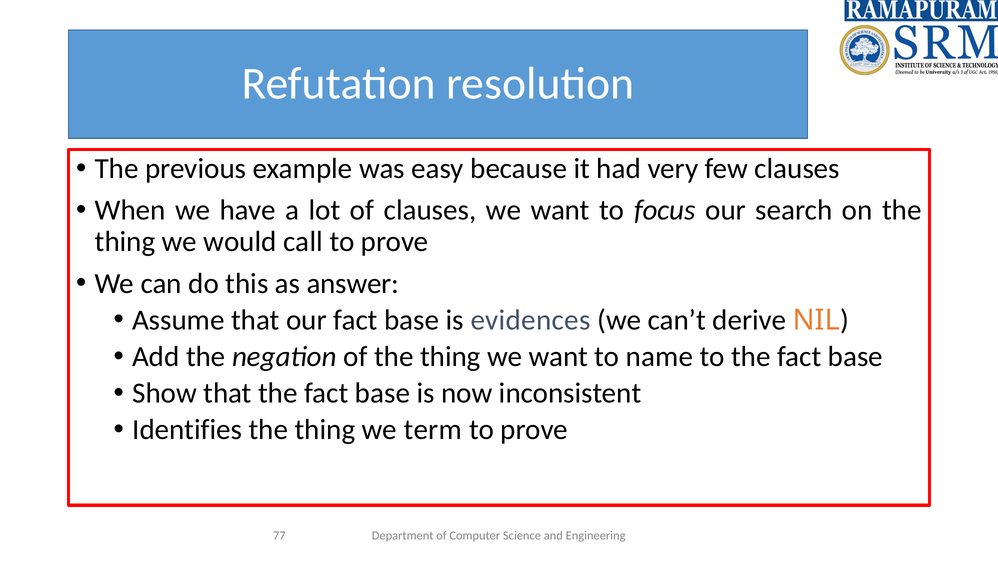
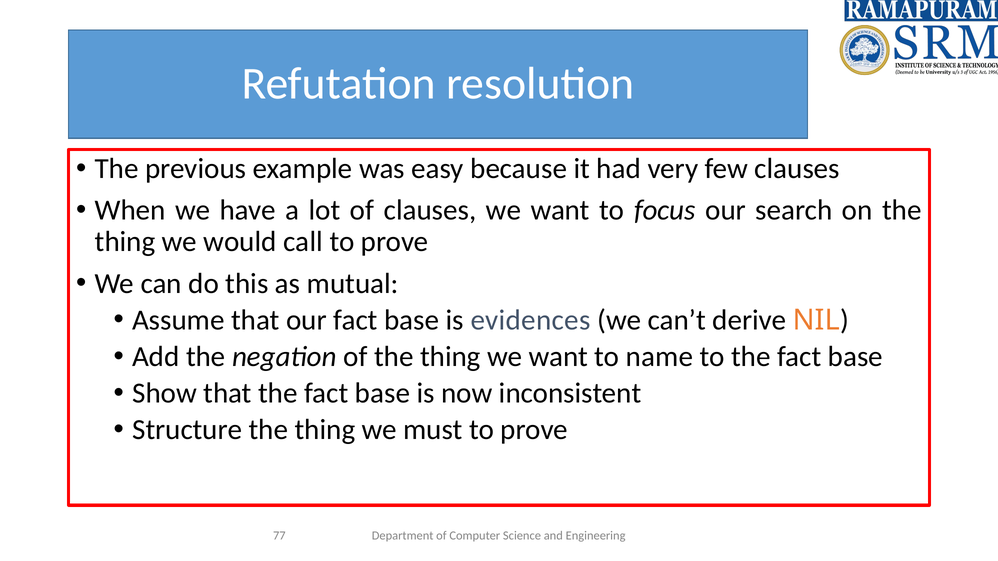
answer: answer -> mutual (353, 284)
Identifies: Identifies -> Structure (187, 430)
term: term -> must (433, 430)
